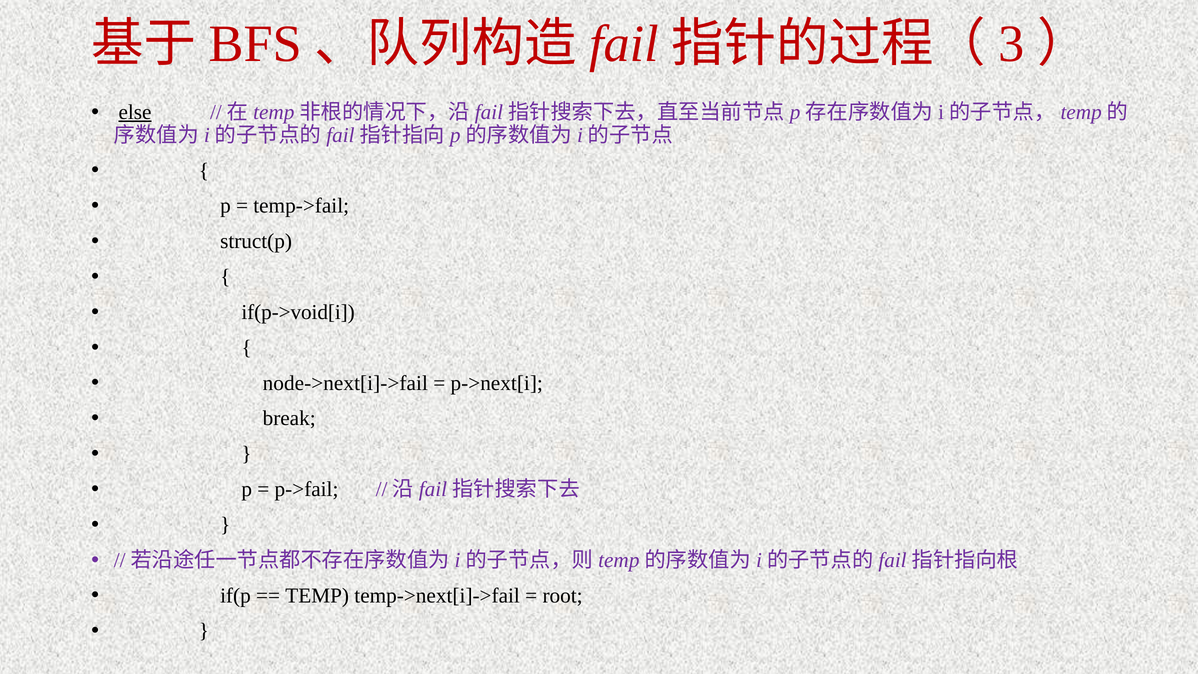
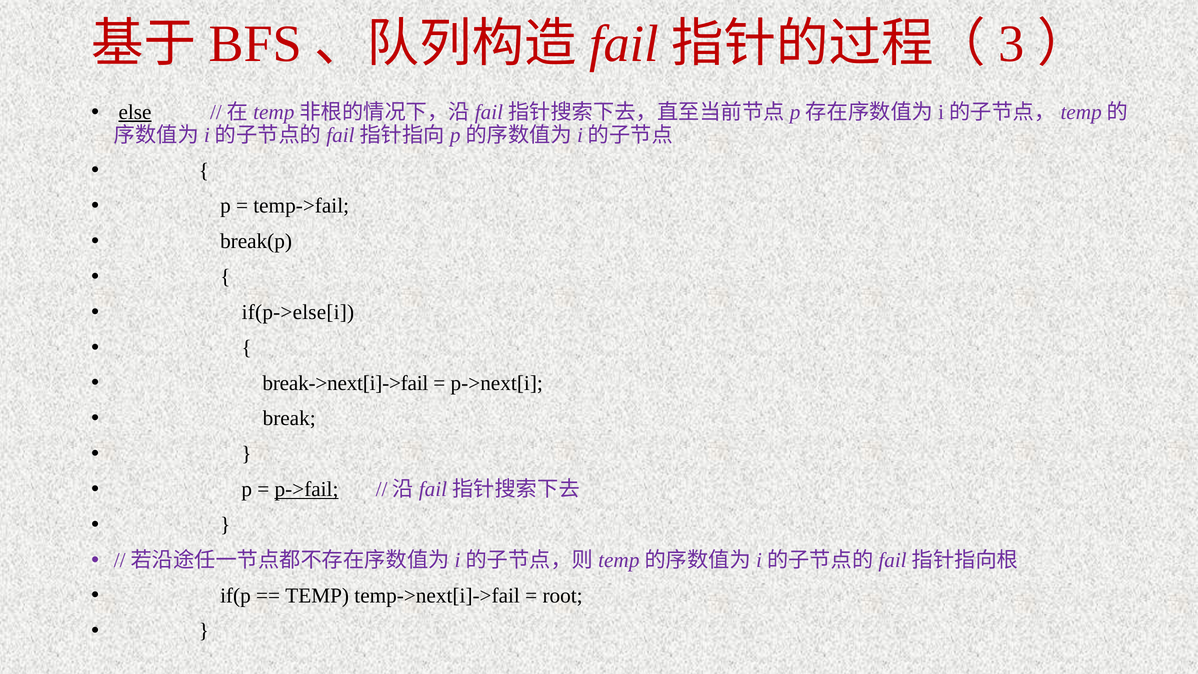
struct(p: struct(p -> break(p (256, 241)
if(p->void[i: if(p->void[i -> if(p->else[i (298, 312)
node->next[i]->fail: node->next[i]->fail -> break->next[i]->fail (345, 383)
p->fail underline: none -> present (306, 489)
